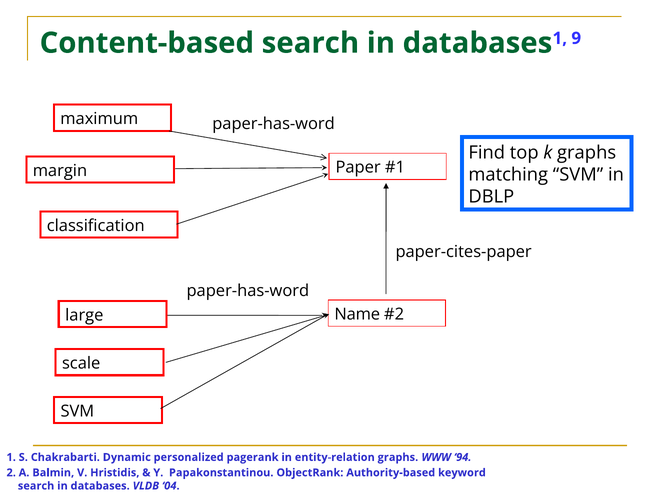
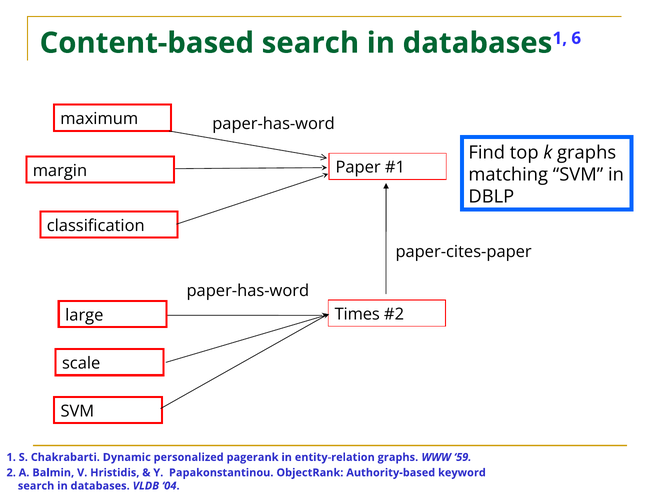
9: 9 -> 6 (576, 38)
Name: Name -> Times (357, 314)
94: 94 -> 59 (463, 457)
